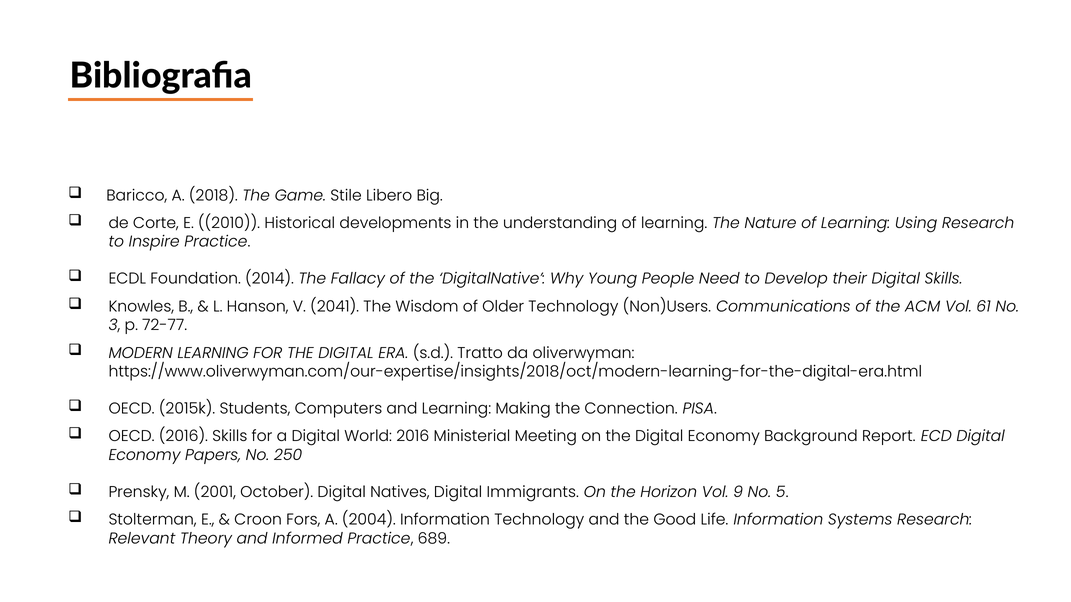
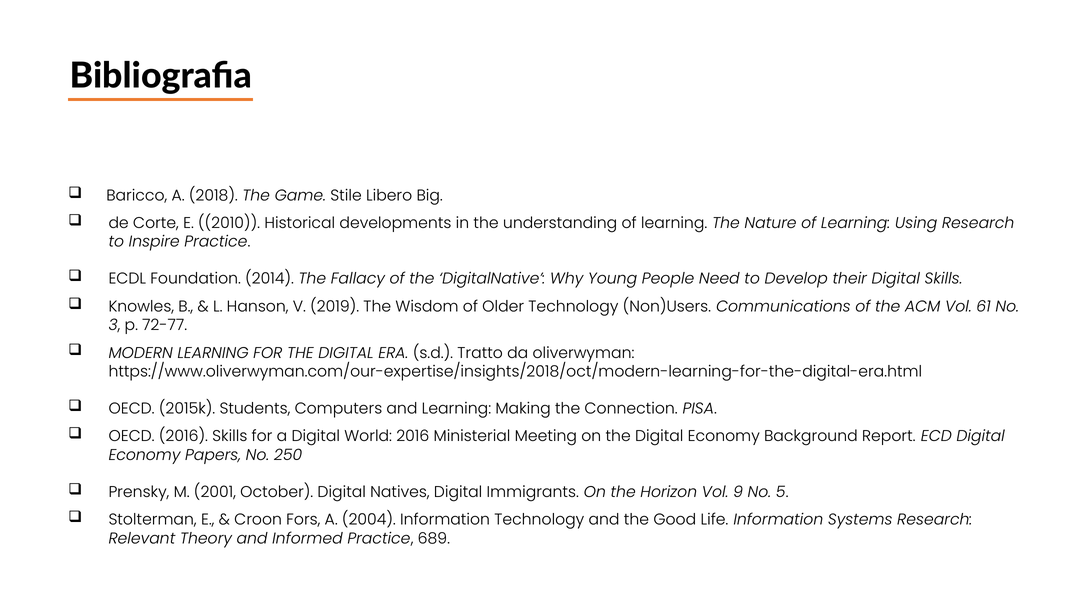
2041: 2041 -> 2019 (335, 307)
